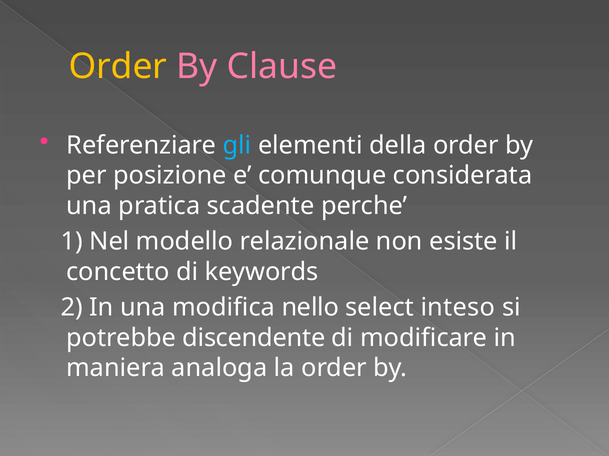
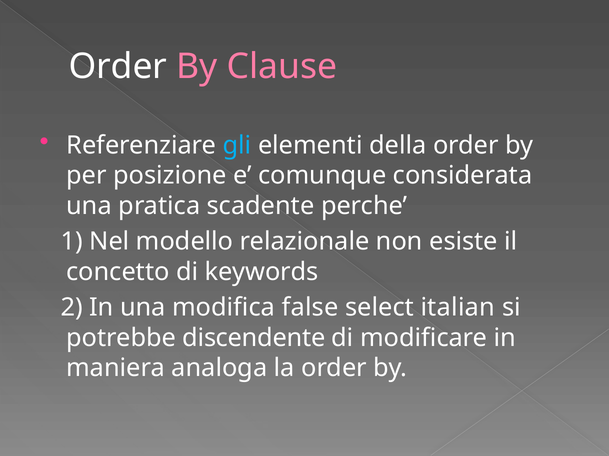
Order colour: yellow -> white (118, 67)
nello: nello -> false (310, 308)
inteso: inteso -> italian (458, 308)
